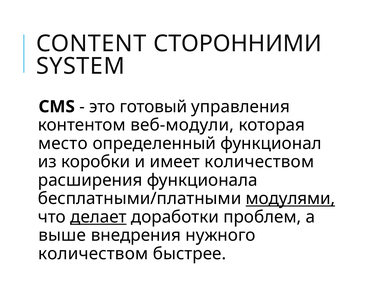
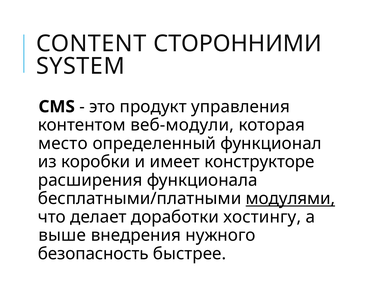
готовый: готовый -> продукт (153, 107)
имеет количеством: количеством -> конструкторе (259, 162)
делает underline: present -> none (98, 217)
проблем: проблем -> хостингу (262, 217)
количеством: количеством -> безопасность (93, 254)
